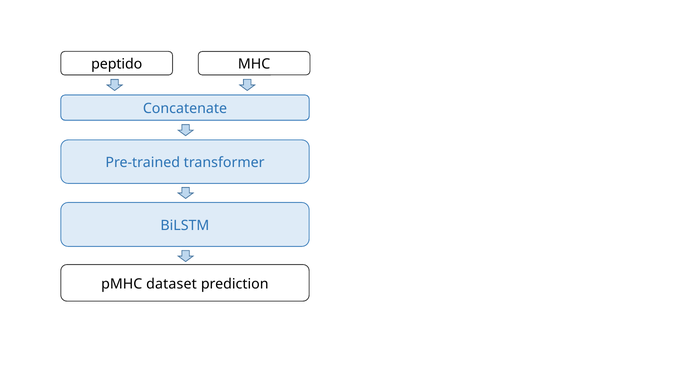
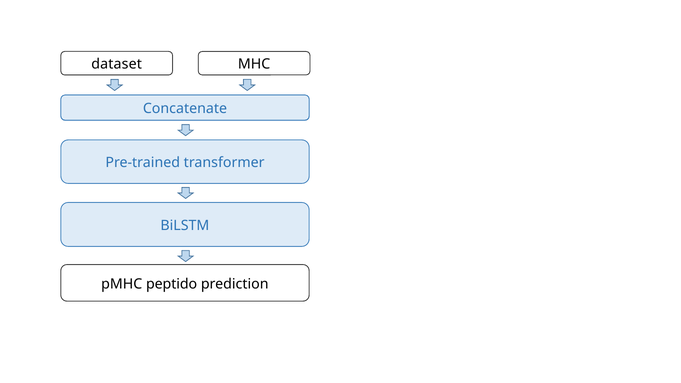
peptido: peptido -> dataset (117, 64)
dataset: dataset -> peptido (172, 284)
